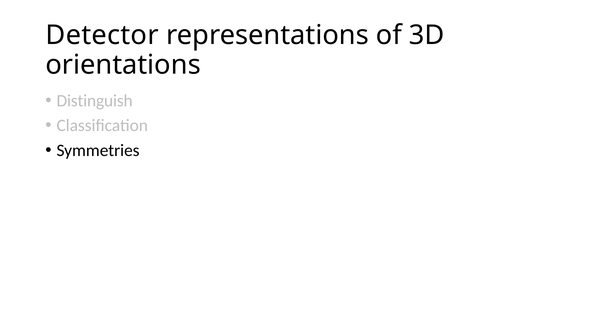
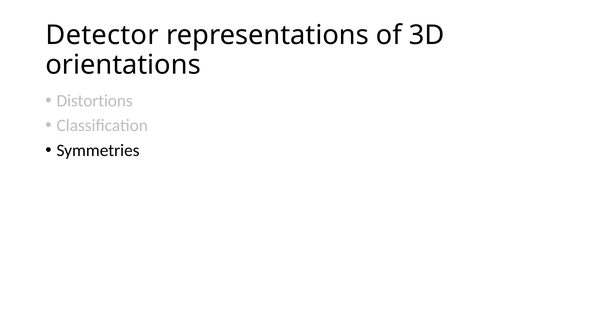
Distinguish: Distinguish -> Distortions (95, 101)
